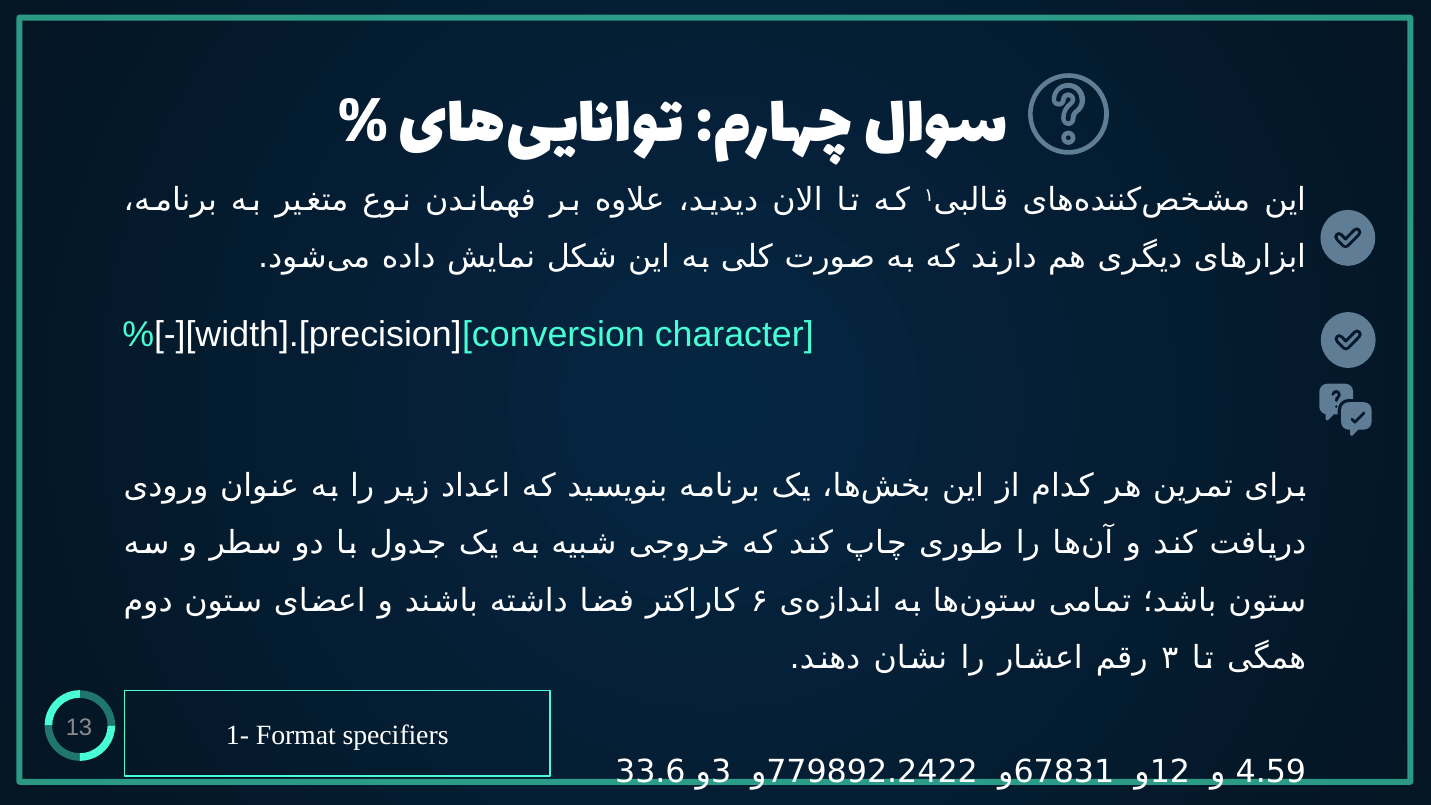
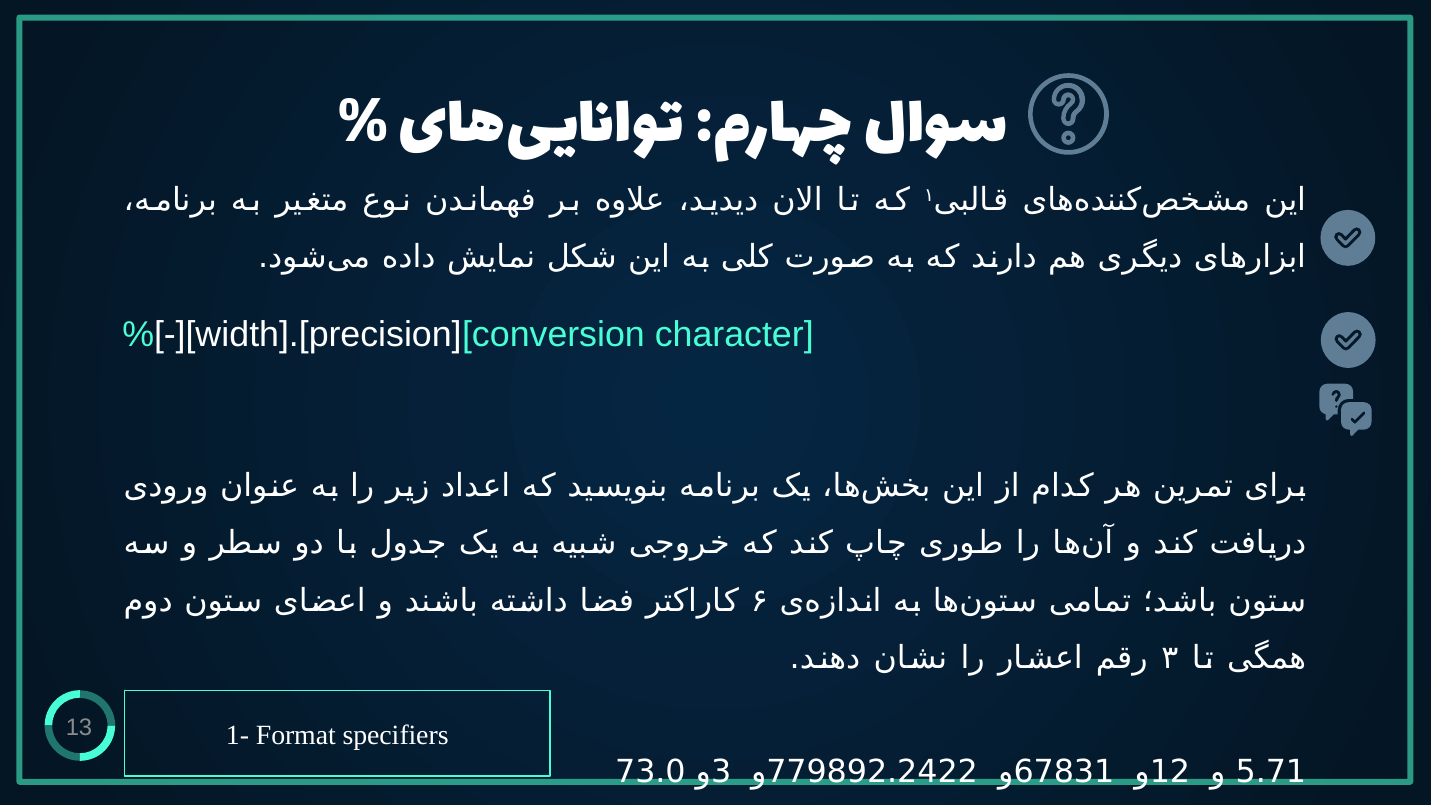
33.6: 33.6 -> 73.0 (650, 772)
4.59: 4.59 -> 5.71 (1271, 772)
